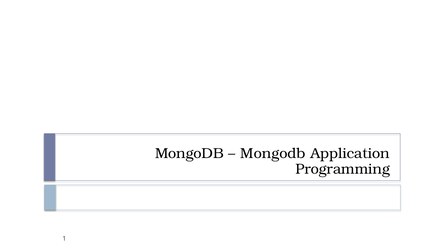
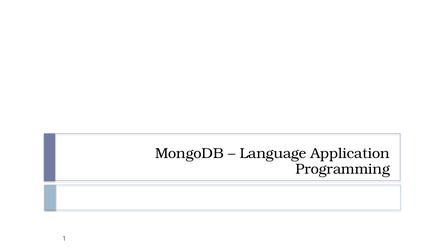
Mongodb: Mongodb -> Language (273, 153)
